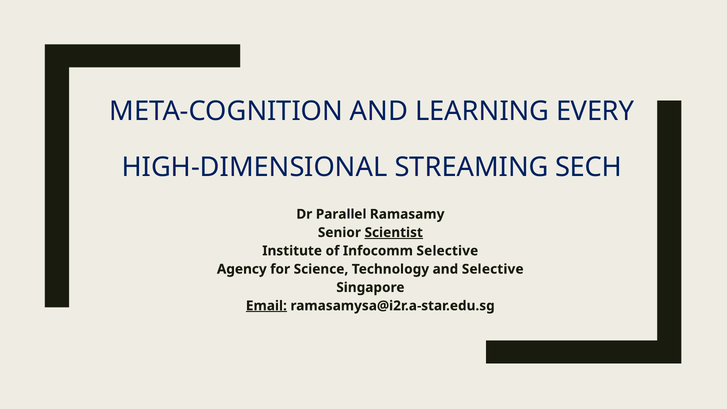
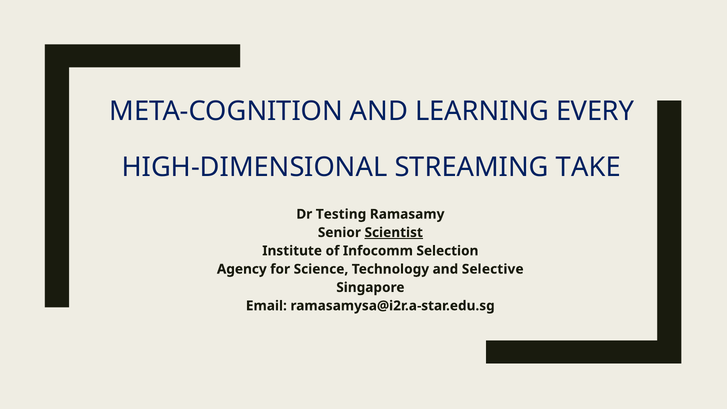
SECH: SECH -> TAKE (588, 167)
Parallel: Parallel -> Testing (341, 214)
Infocomm Selective: Selective -> Selection (447, 251)
Email underline: present -> none (266, 306)
